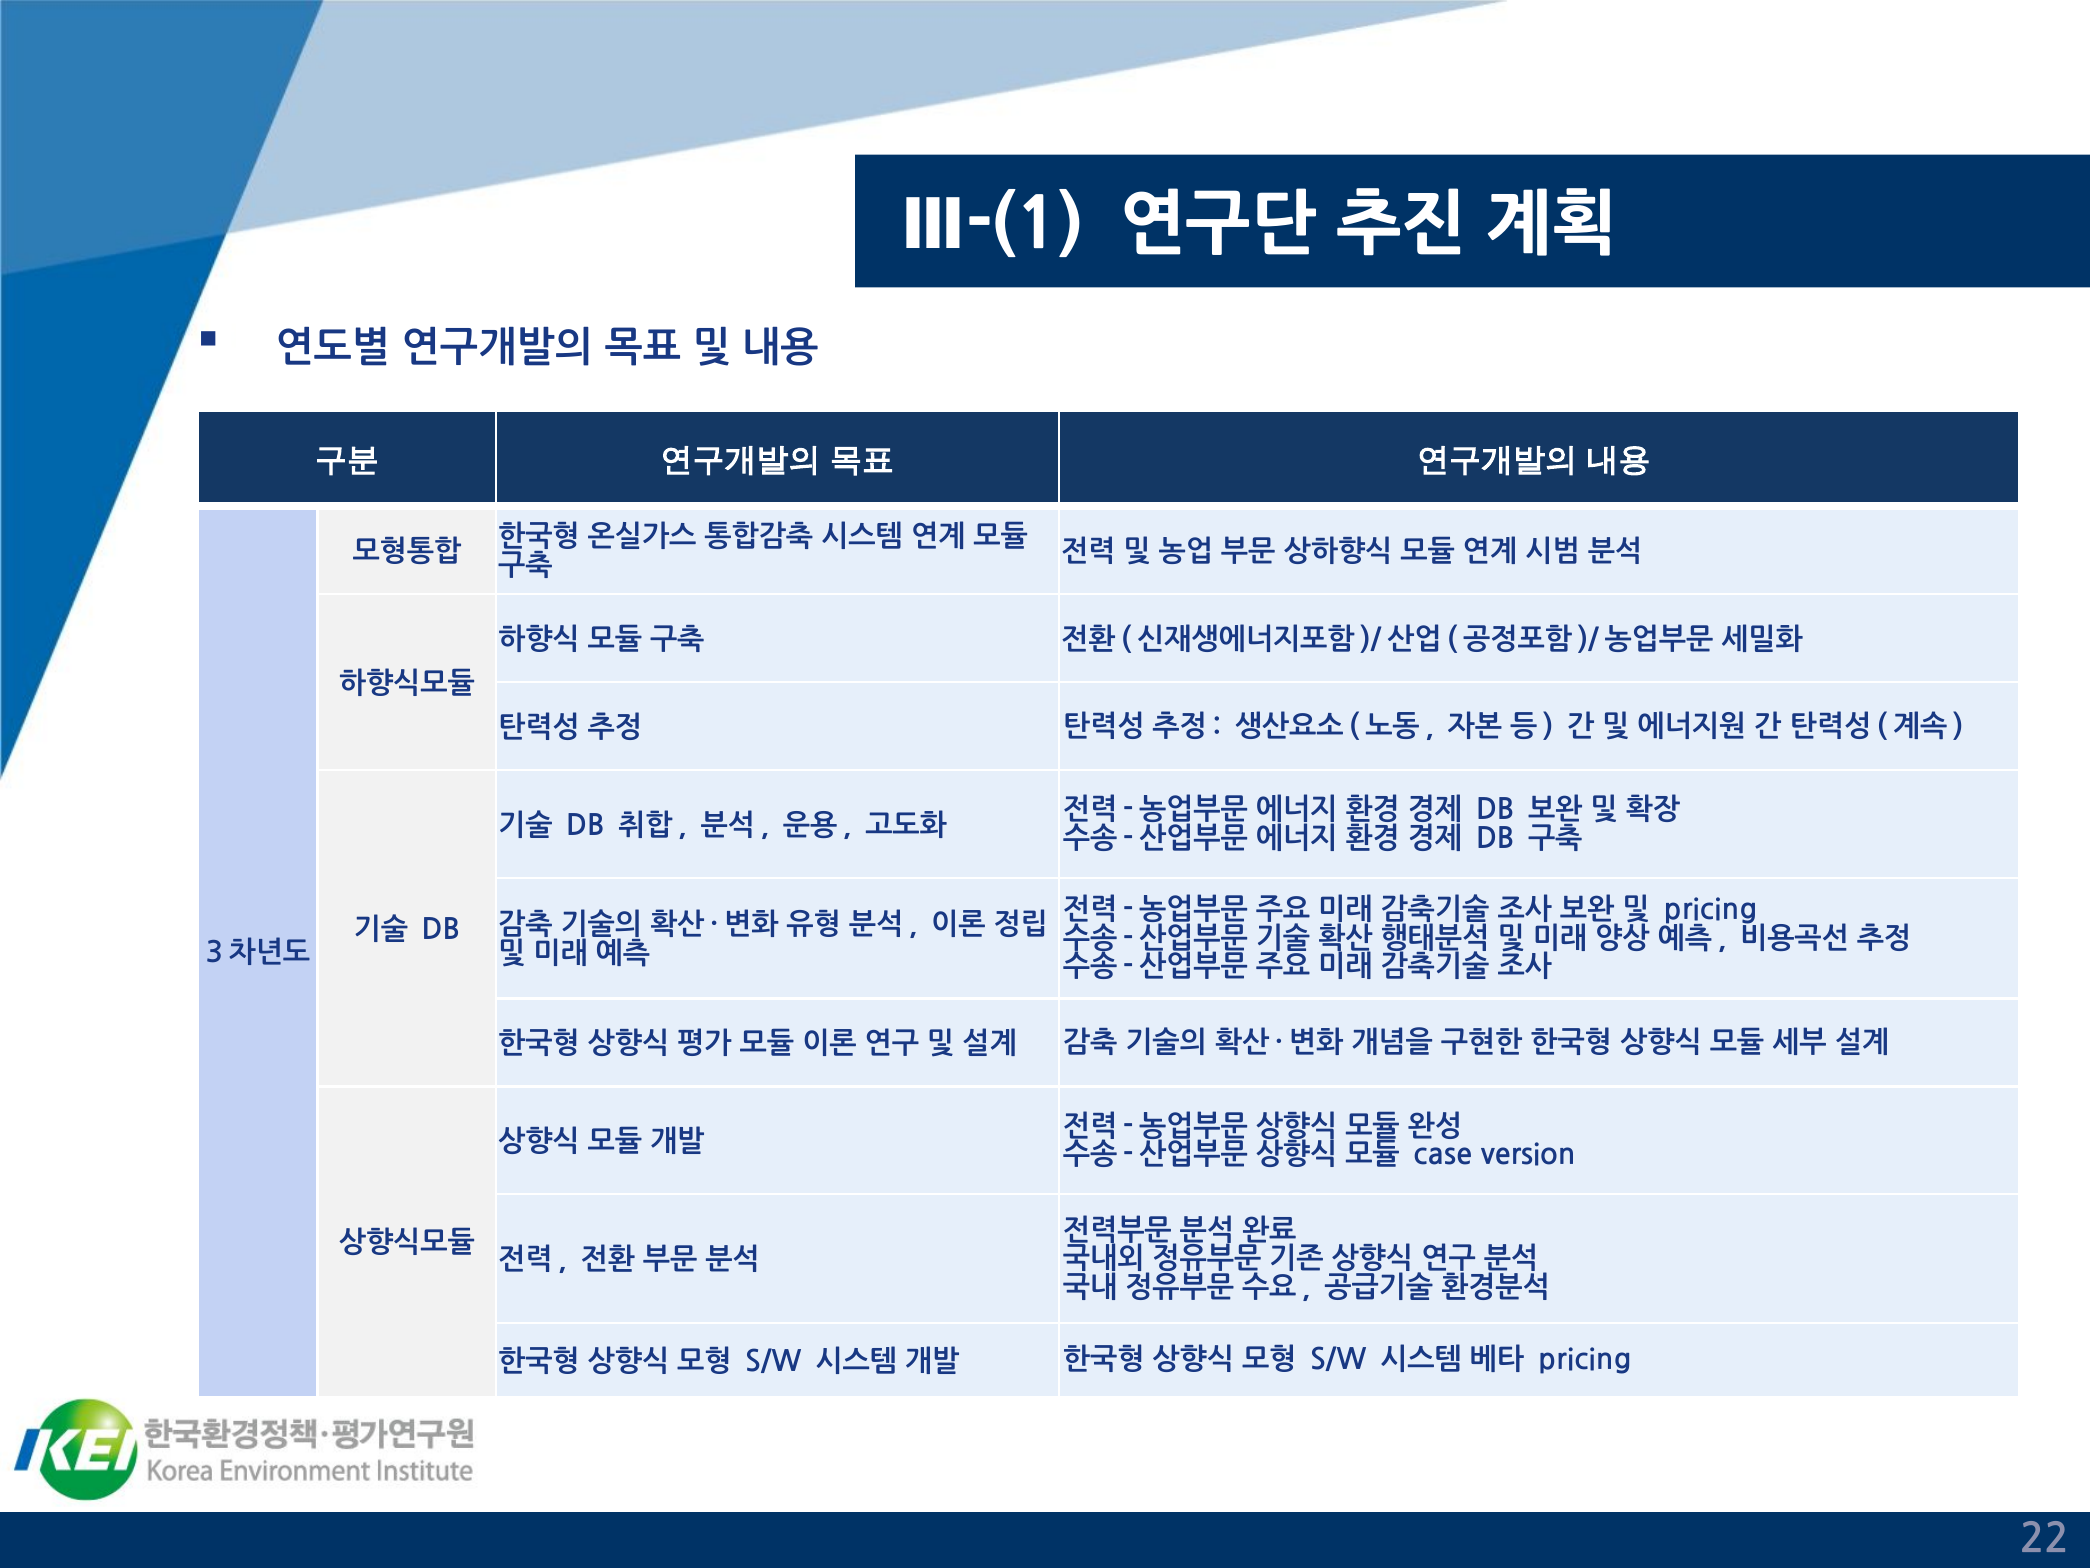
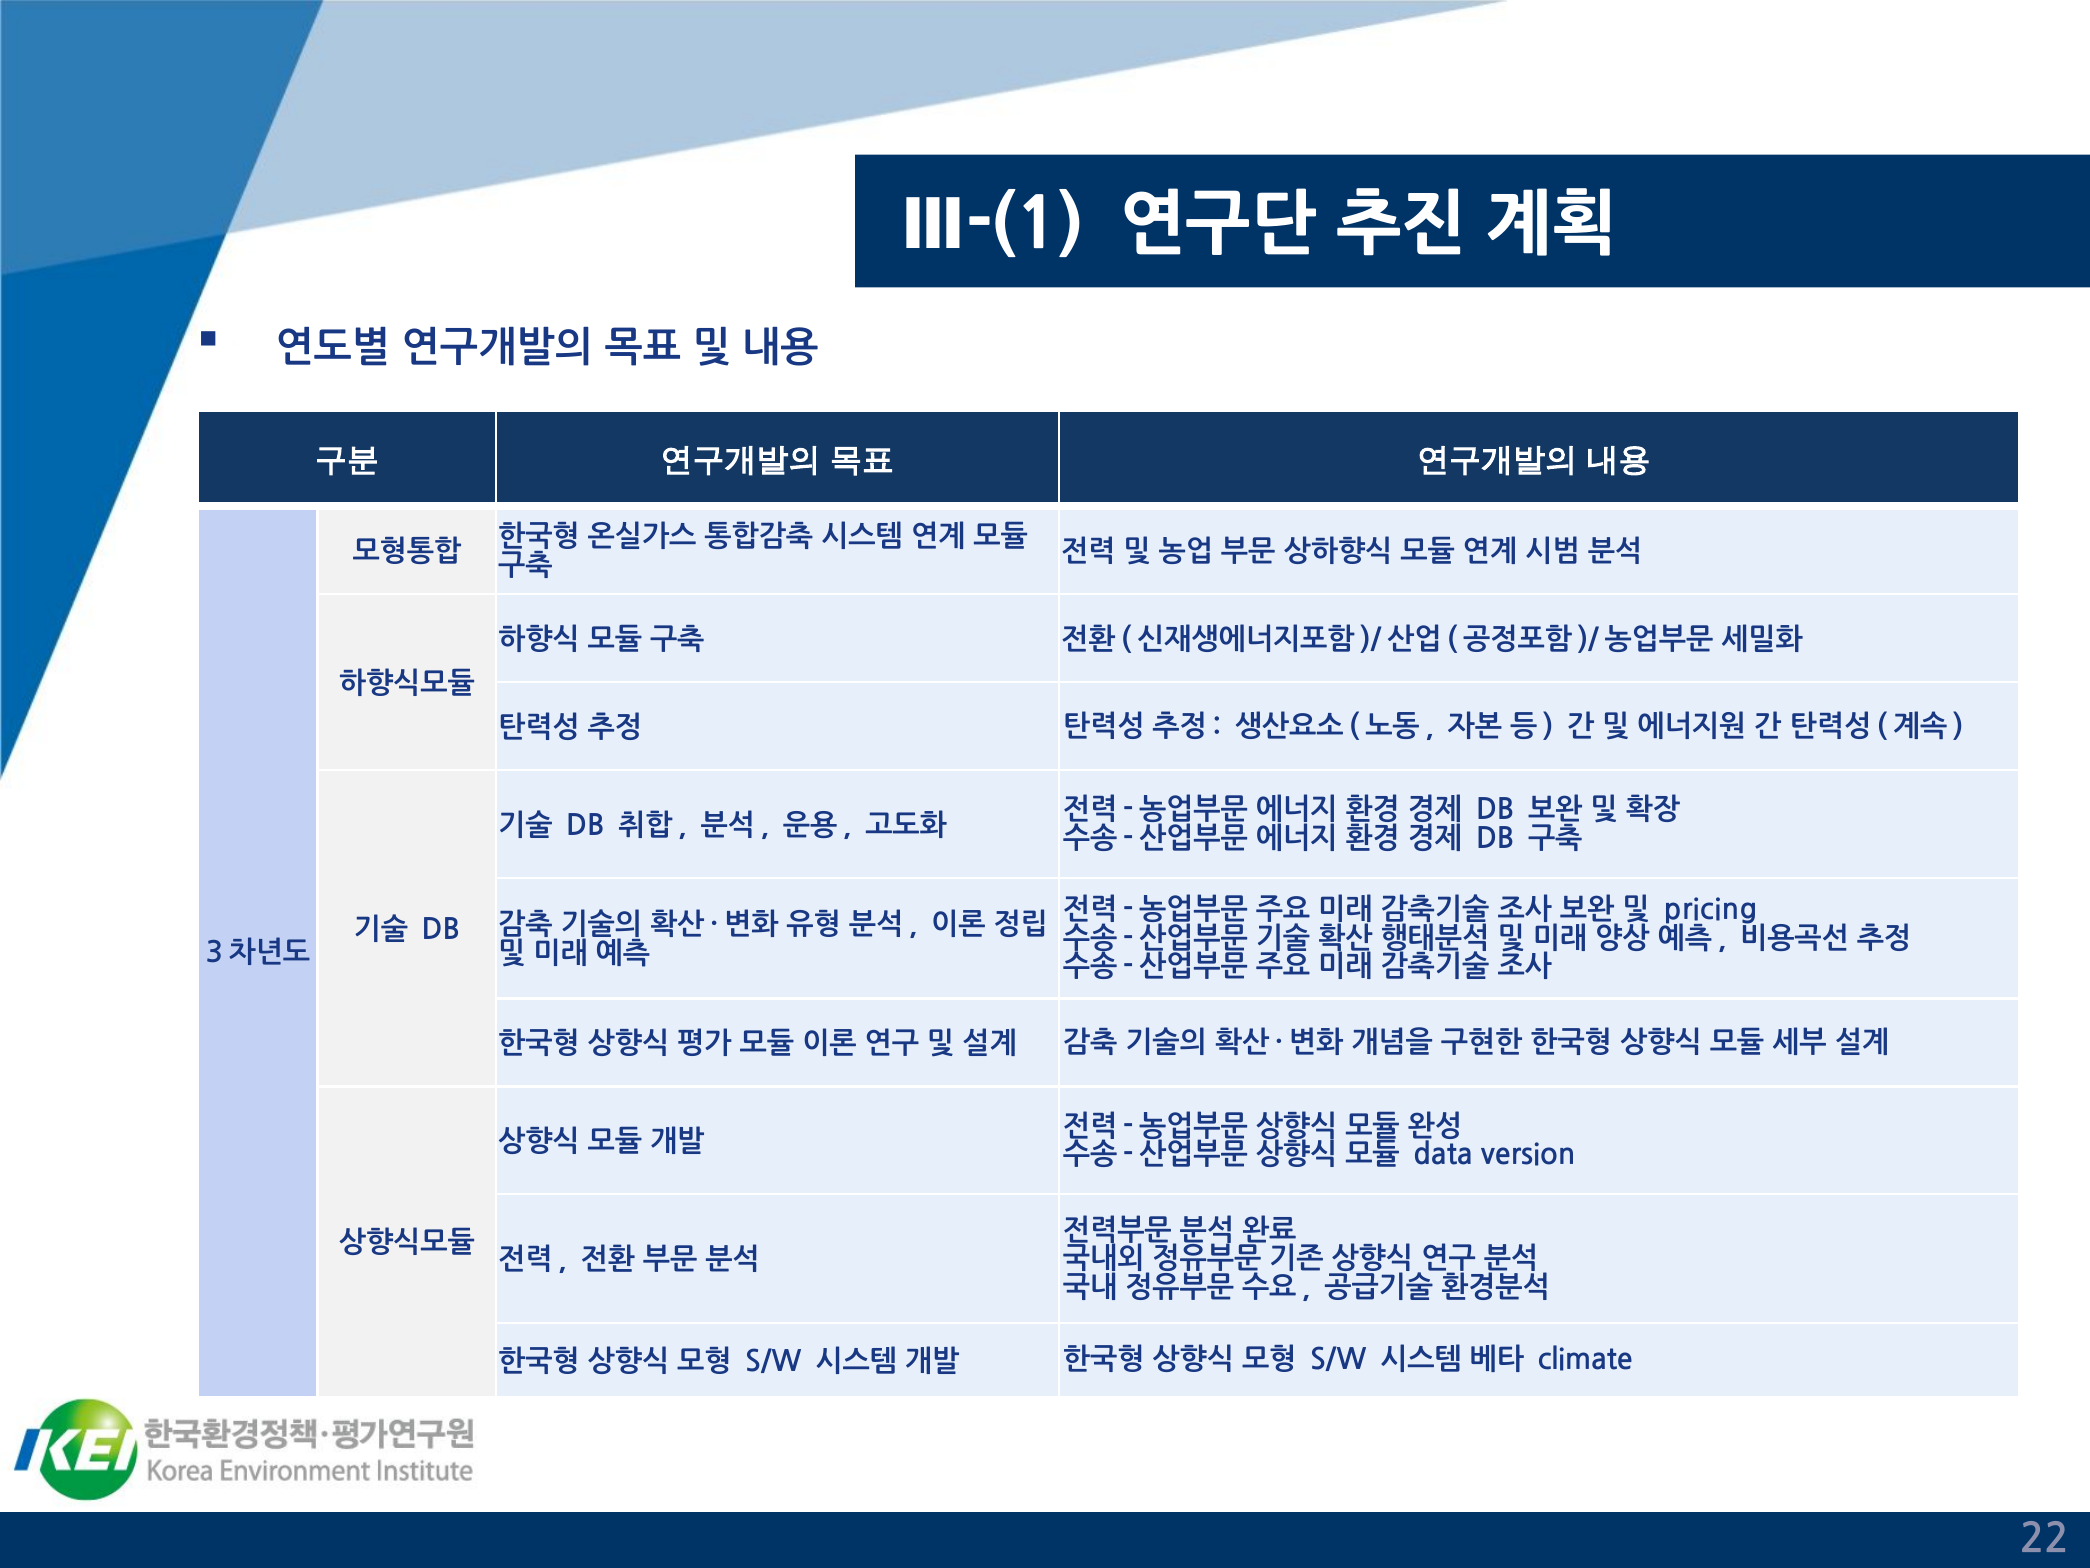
case: case -> data (1443, 1155)
pricing: pricing -> climate (1585, 1360)
